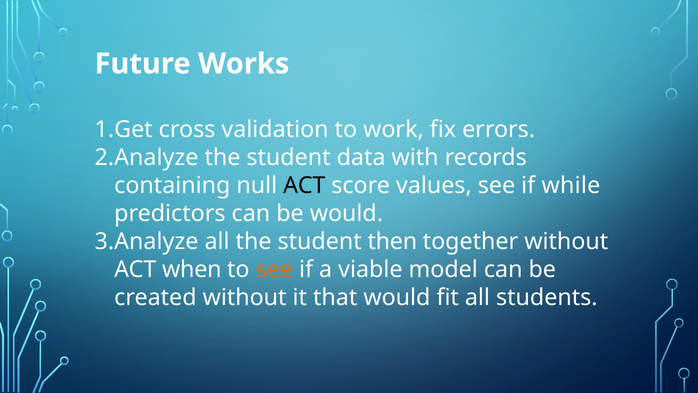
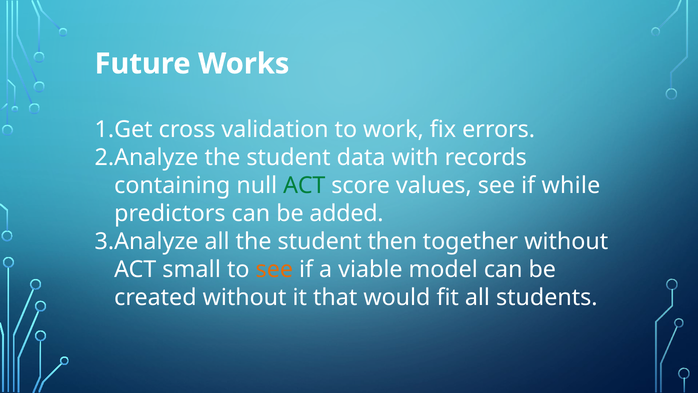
ACT colour: black -> green (304, 185)
be would: would -> added (347, 213)
when: when -> small (192, 269)
